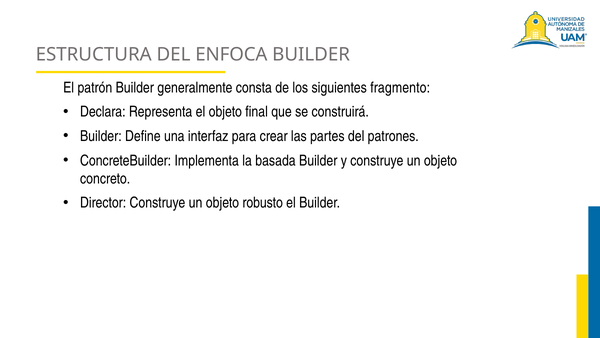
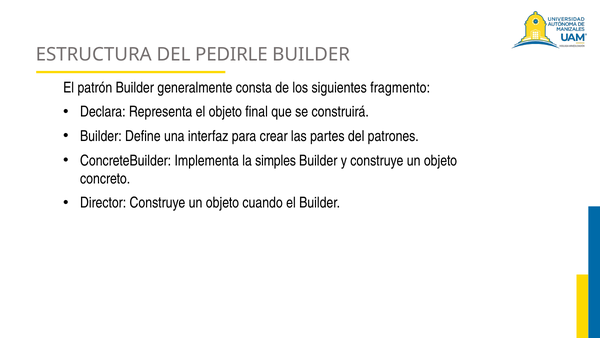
ENFOCA: ENFOCA -> PEDIRLE (231, 54)
basada: basada -> simples (276, 160)
robusto: robusto -> cuando (263, 203)
